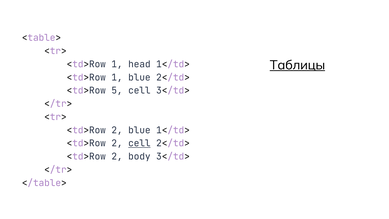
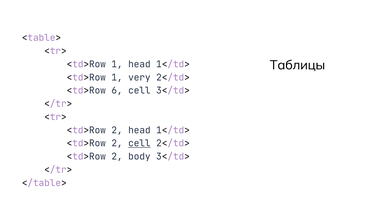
Таблицы underline: present -> none (297, 65)
1 blue: blue -> very (139, 77)
5: 5 -> 6 (117, 91)
2 blue: blue -> head (139, 130)
